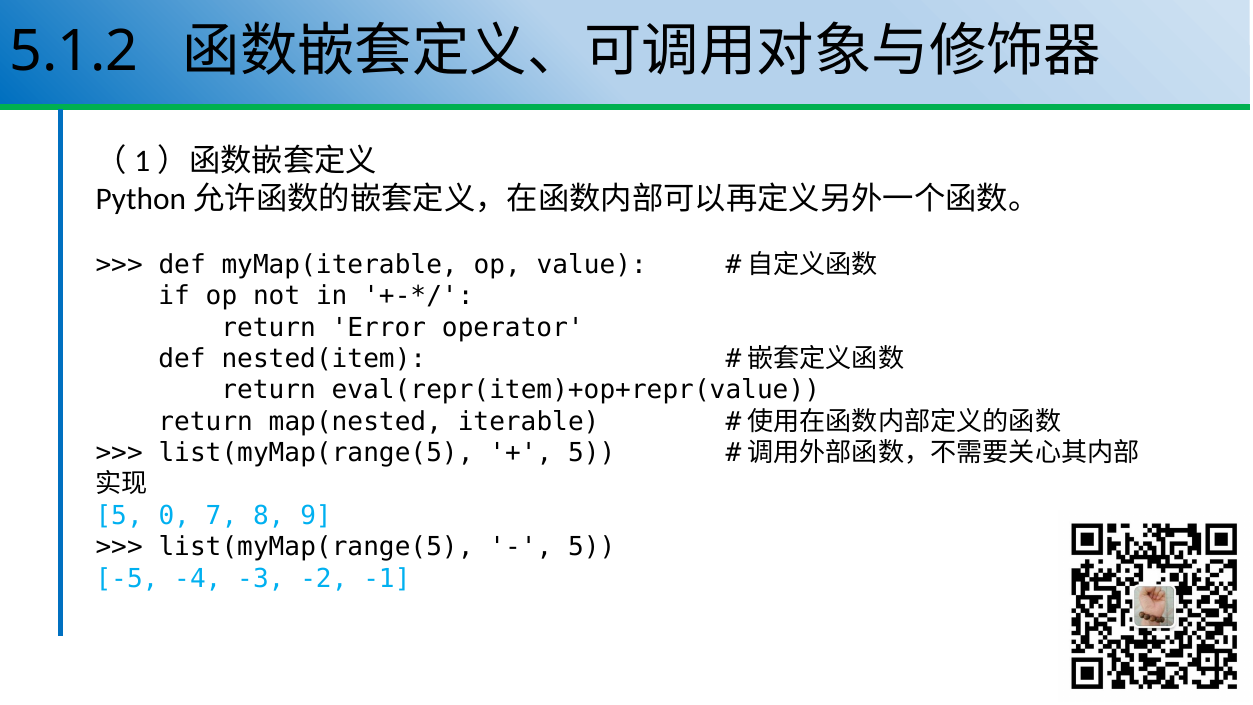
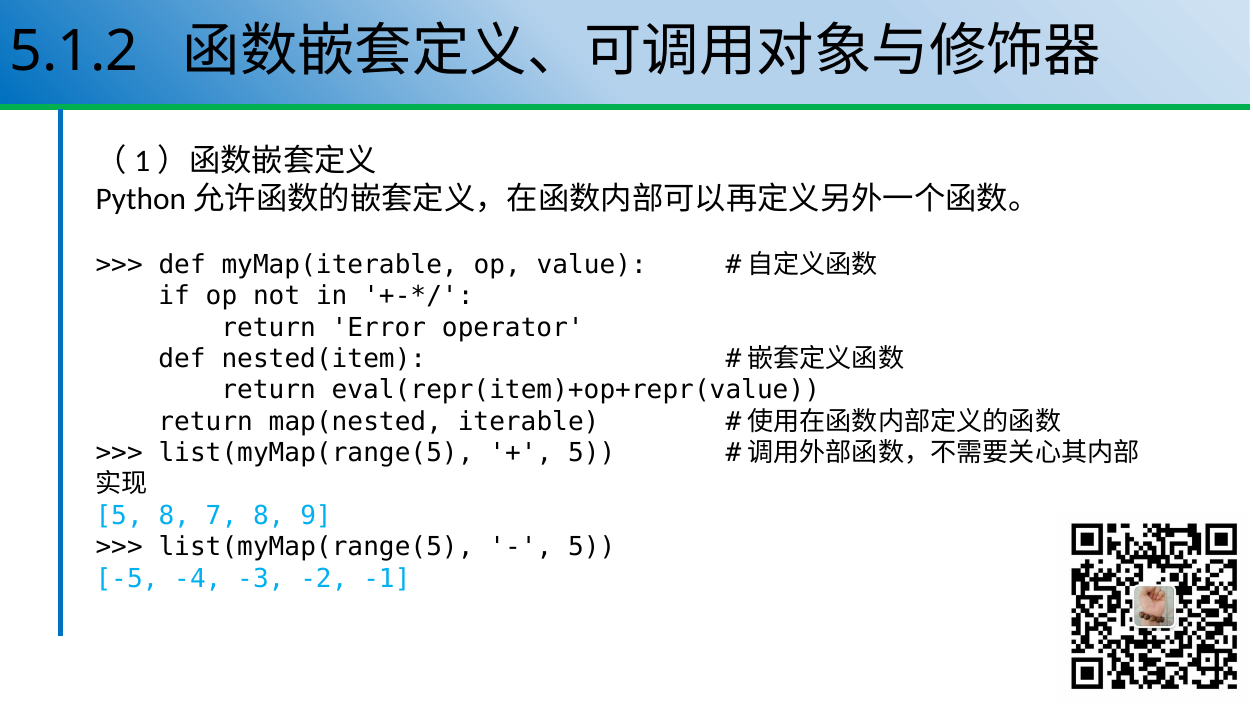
5 0: 0 -> 8 (174, 516)
